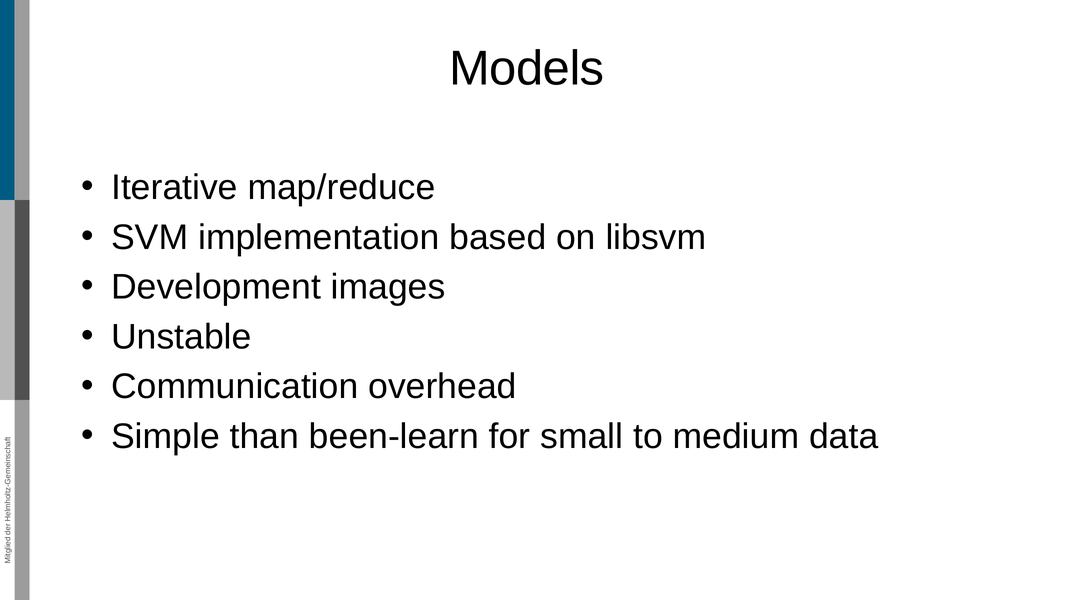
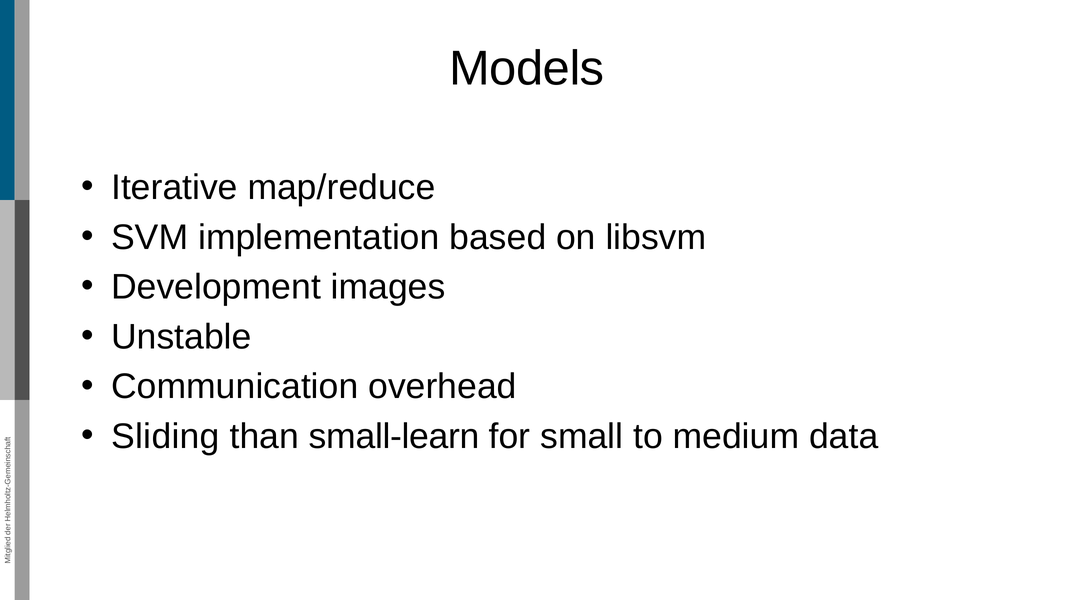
Simple: Simple -> Sliding (165, 437)
been-learn: been-learn -> small-learn (394, 437)
